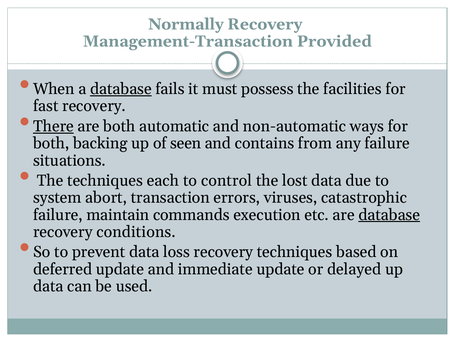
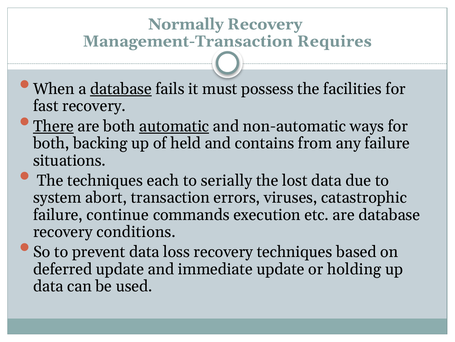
Provided: Provided -> Requires (334, 41)
automatic underline: none -> present (174, 126)
seen: seen -> held (186, 143)
control: control -> serially (227, 180)
maintain: maintain -> continue (118, 214)
database underline: present -> none (389, 214)
delayed: delayed -> holding (354, 269)
